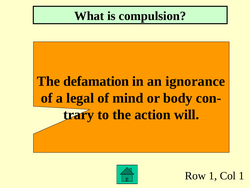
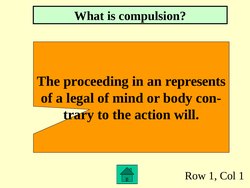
defamation: defamation -> proceeding (96, 81)
ignorance: ignorance -> represents (195, 81)
